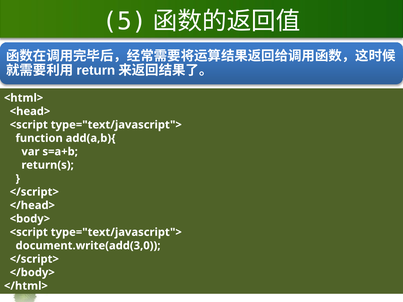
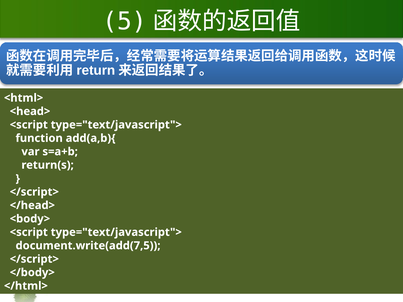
document.write(add(3,0: document.write(add(3,0 -> document.write(add(7,5 (88, 246)
